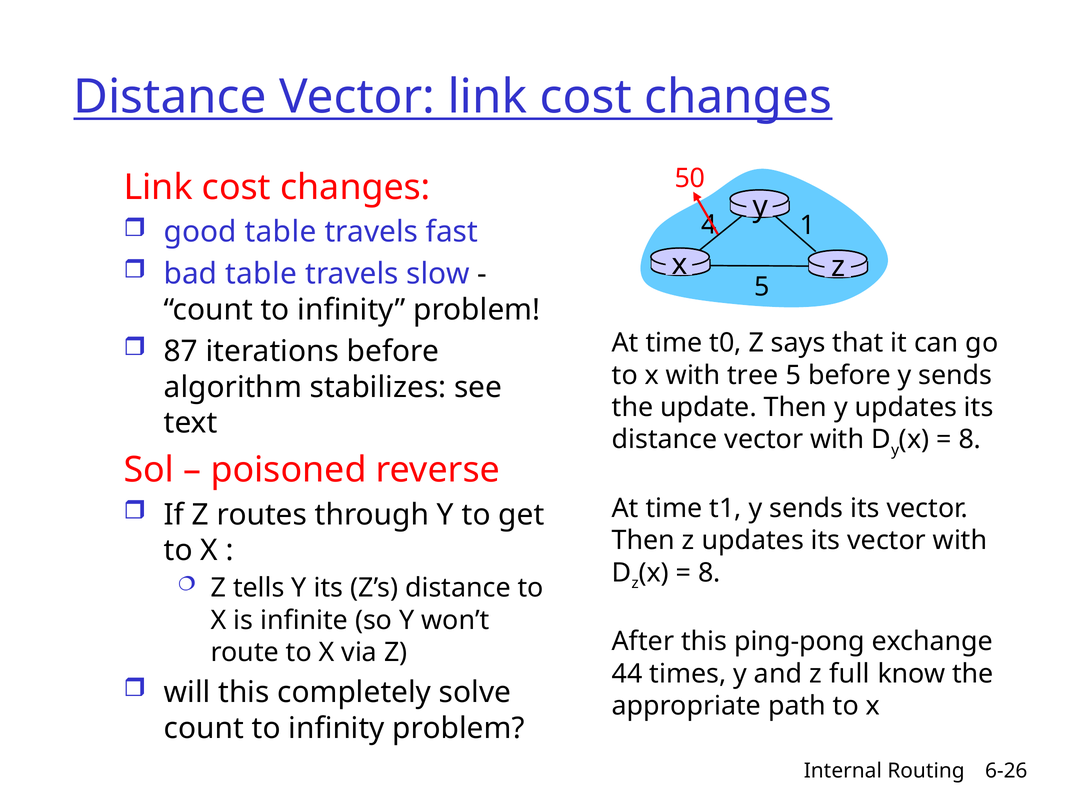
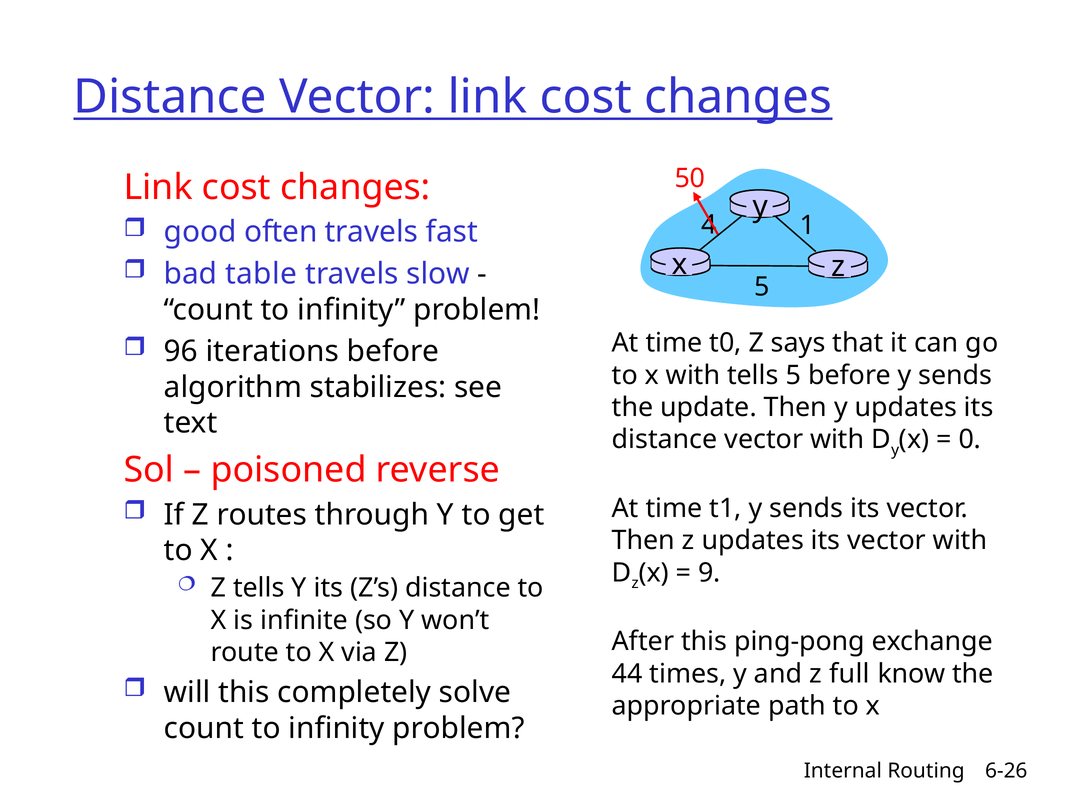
good table: table -> often (281, 232)
87: 87 -> 96 (181, 352)
with tree: tree -> tells (753, 375)
8: 8 -> 0 (970, 440)
8: 8 -> 9 (709, 573)
